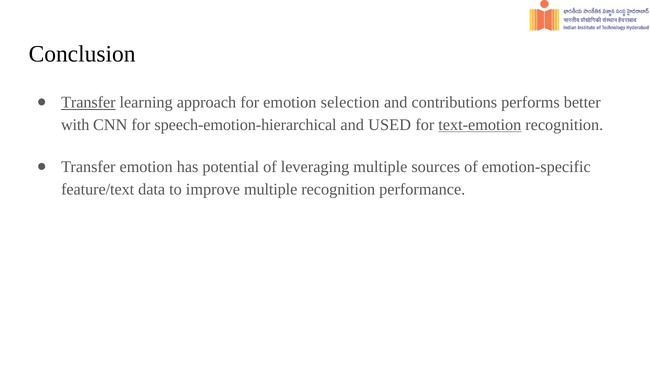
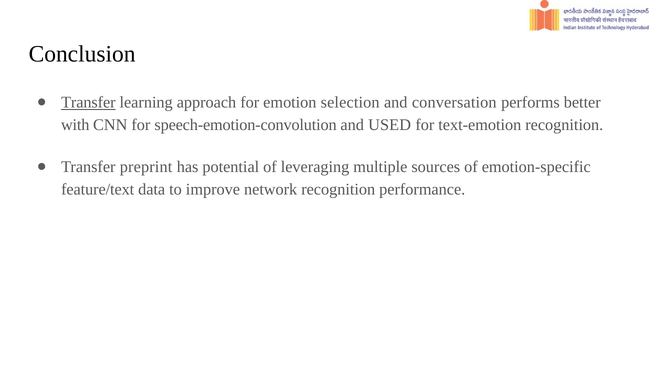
contributions: contributions -> conversation (454, 102)
speech-emotion-hierarchical: speech-emotion-hierarchical -> speech-emotion-convolution (246, 125)
text-emotion underline: present -> none (480, 125)
Transfer emotion: emotion -> preprint (146, 167)
improve multiple: multiple -> network (271, 189)
